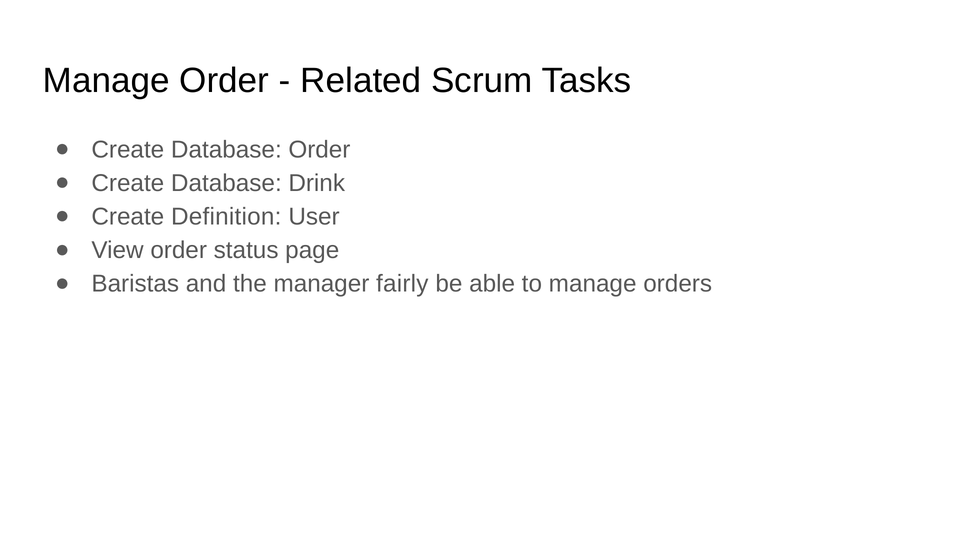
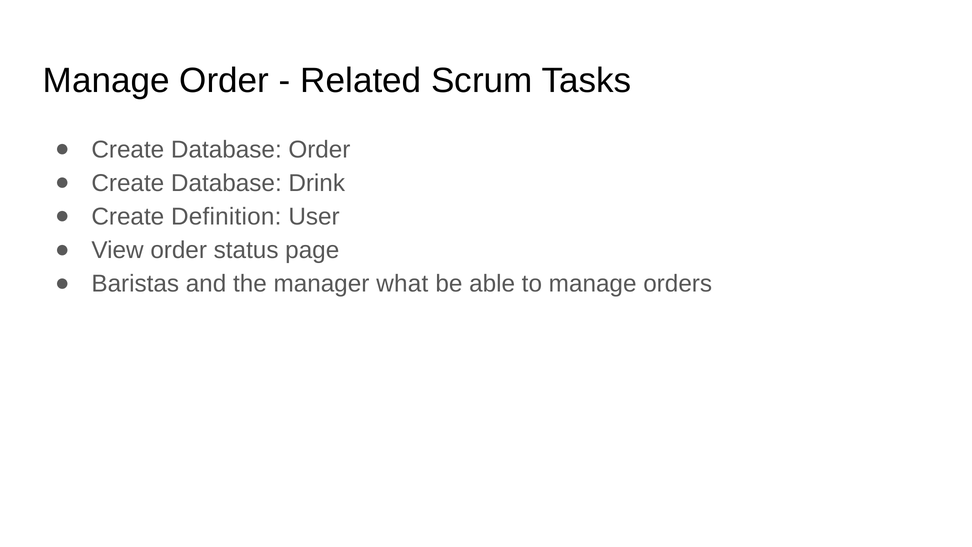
fairly: fairly -> what (402, 284)
